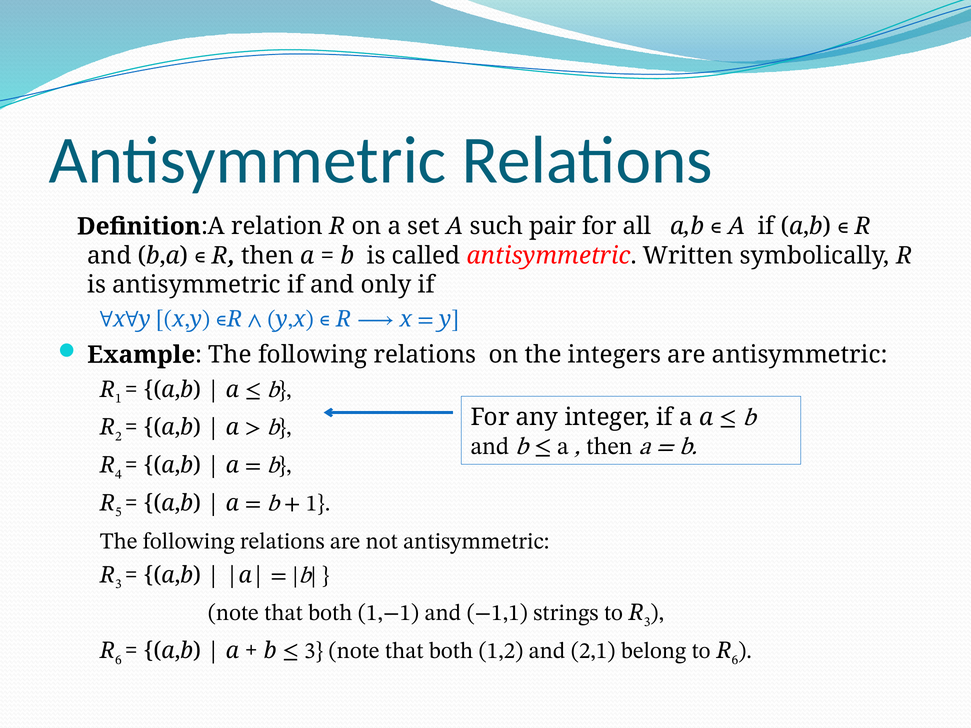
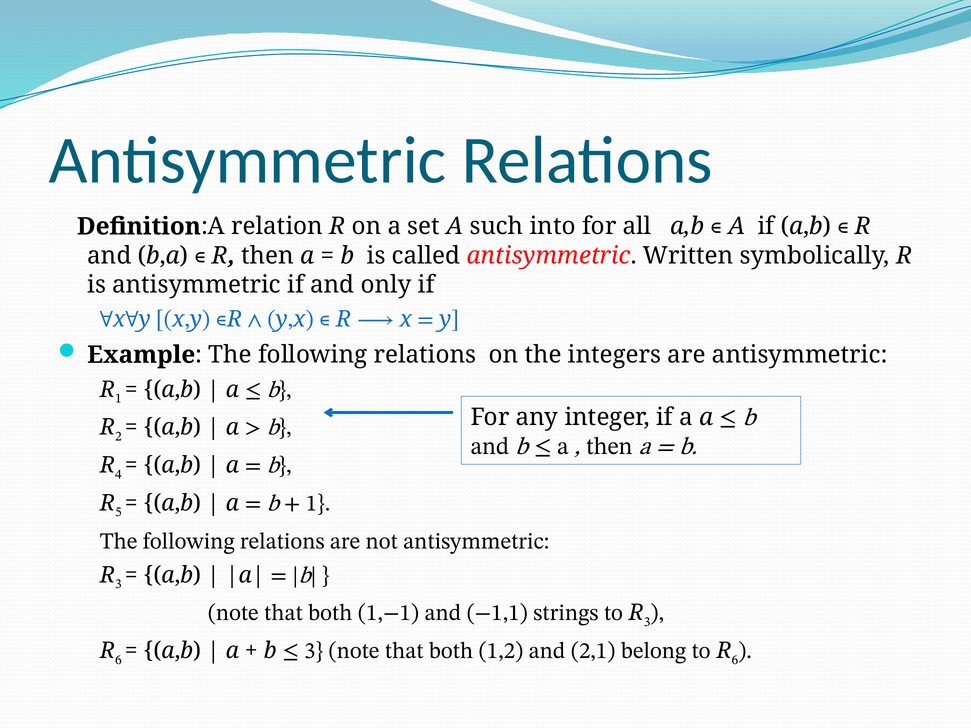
pair: pair -> into (553, 227)
